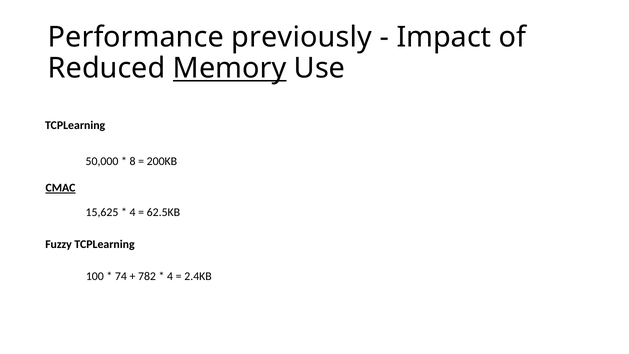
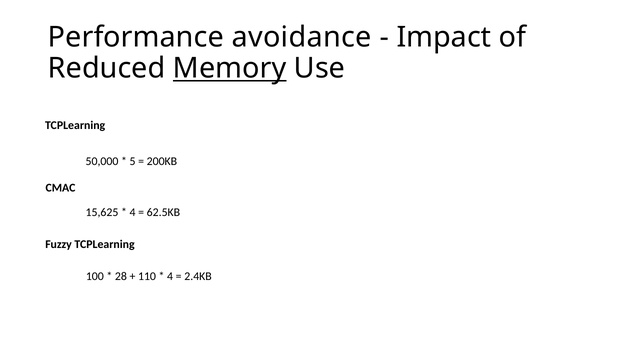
previously: previously -> avoidance (302, 37)
8: 8 -> 5 (133, 161)
CMAC underline: present -> none (61, 188)
74: 74 -> 28 (121, 276)
782: 782 -> 110 (147, 276)
